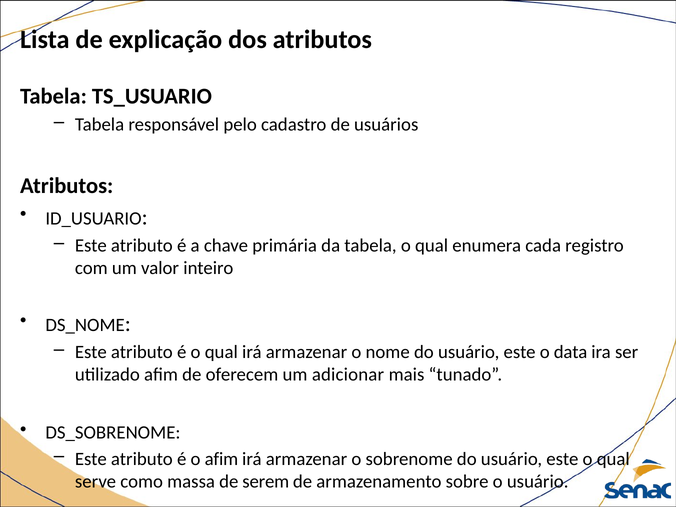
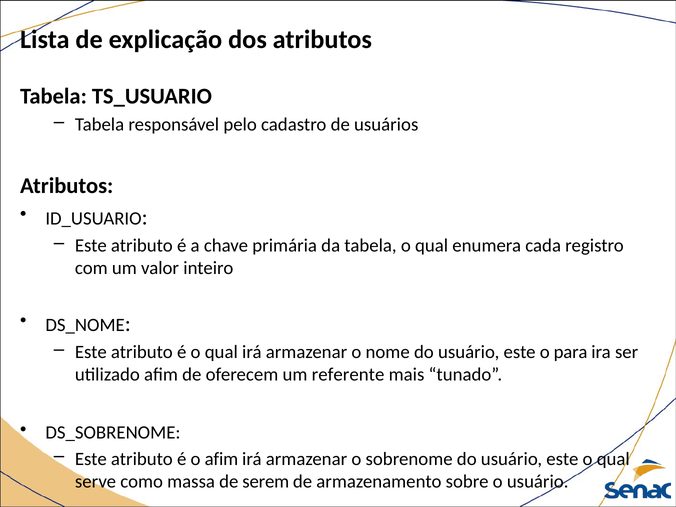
data: data -> para (571, 352)
adicionar: adicionar -> referente (348, 375)
